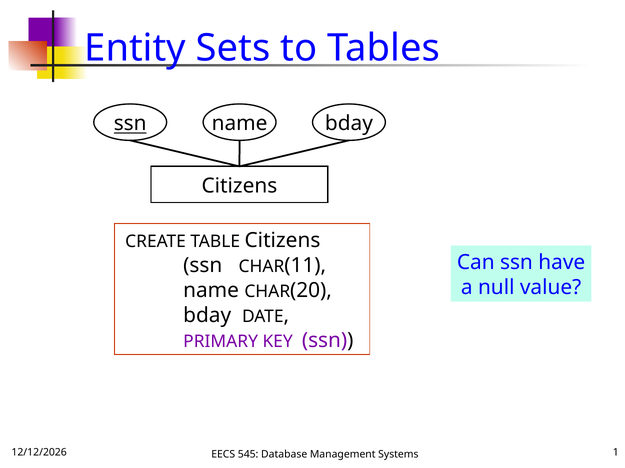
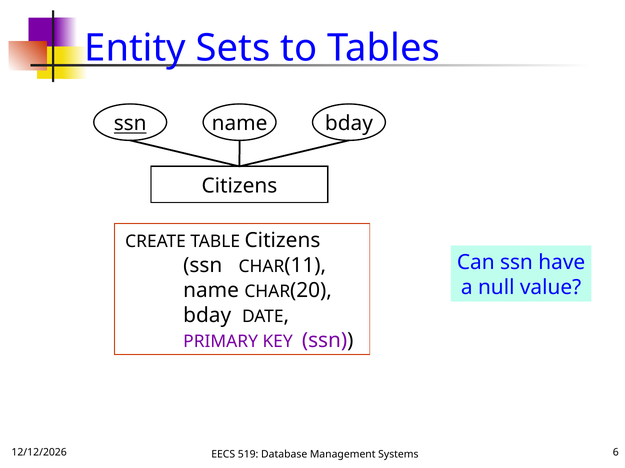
545: 545 -> 519 (248, 455)
1: 1 -> 6 (616, 453)
